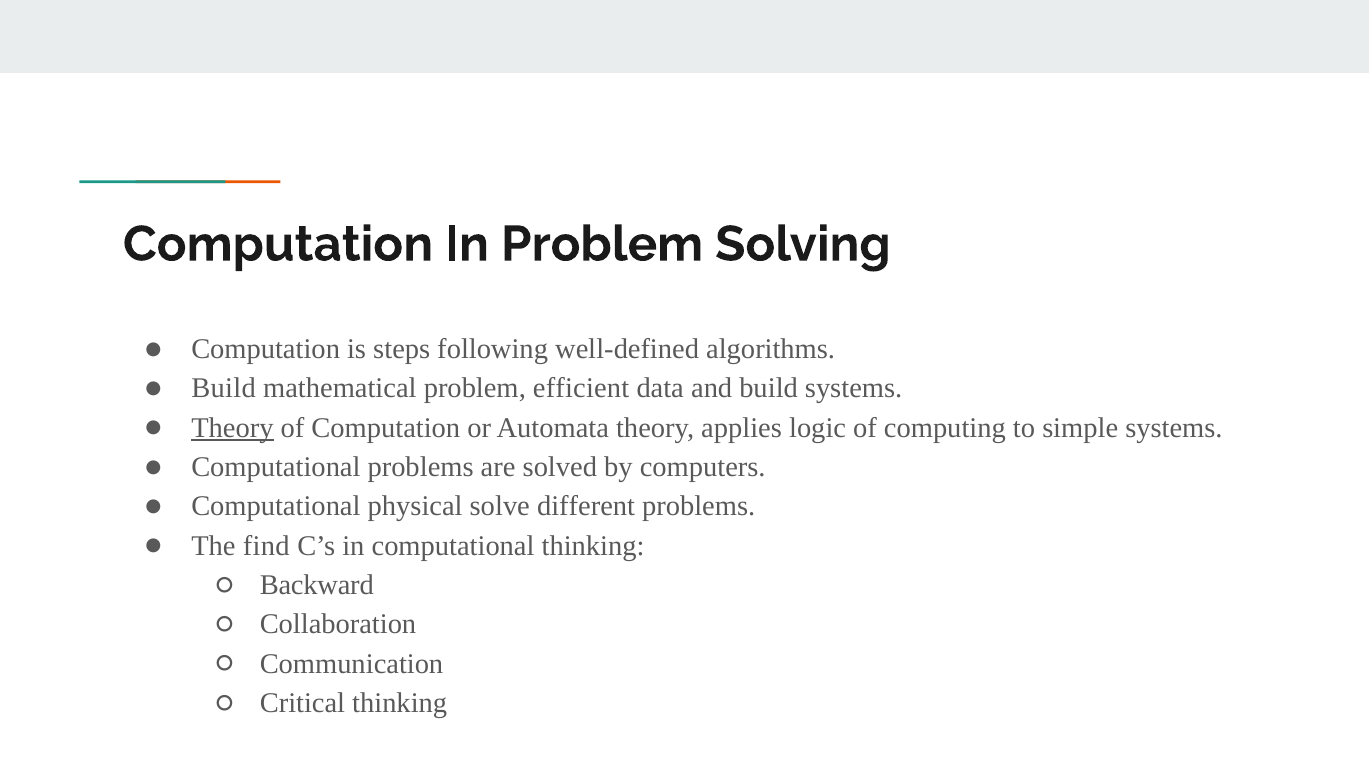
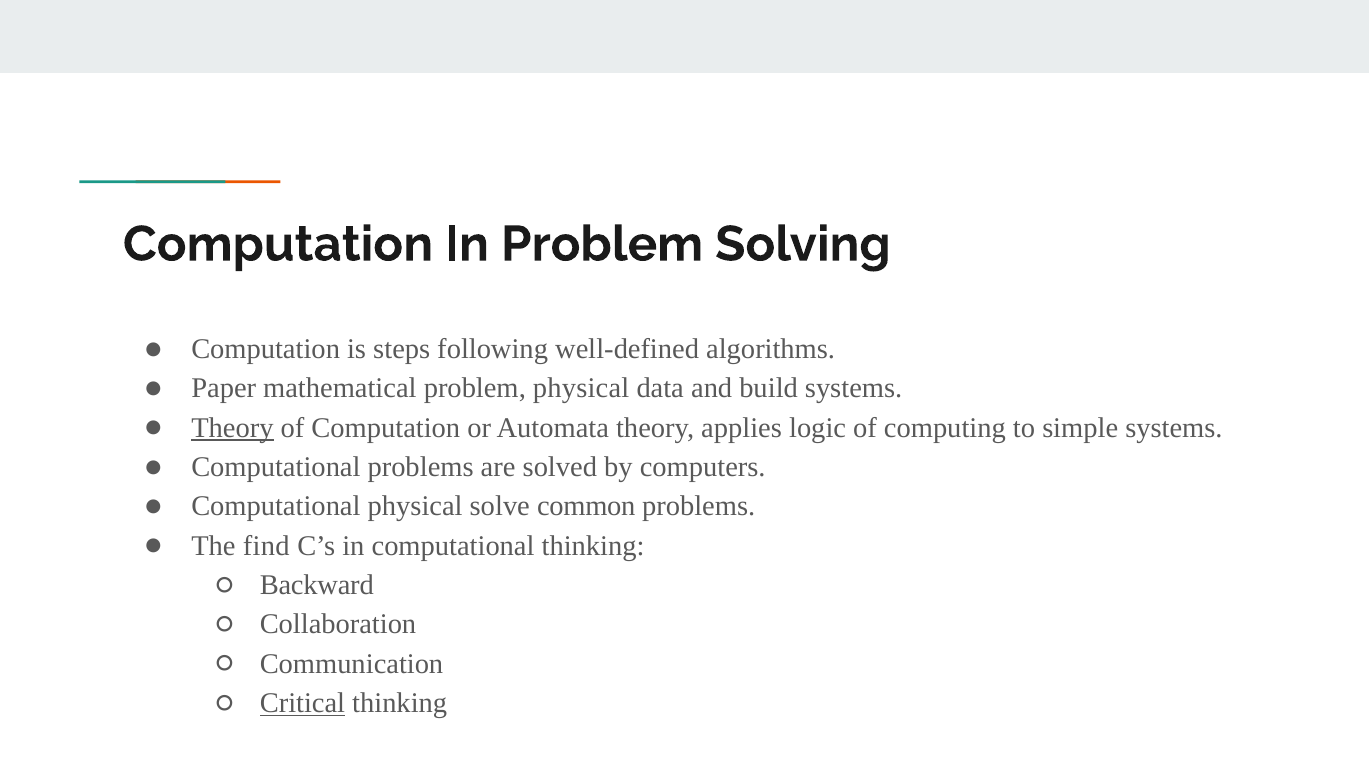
Build: Build -> Paper (224, 389)
problem efficient: efficient -> physical (581, 389)
different: different -> common (586, 507)
Critical underline: none -> present (302, 703)
